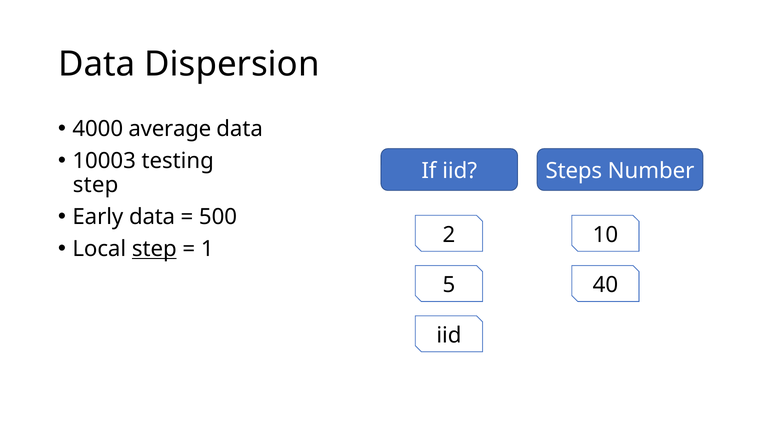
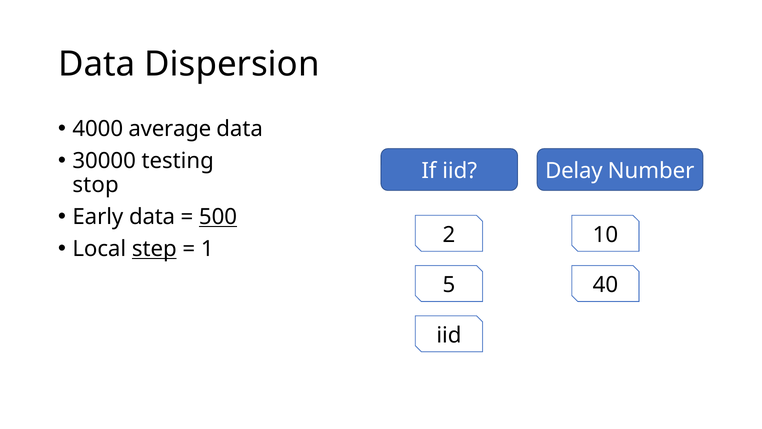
10003: 10003 -> 30000 (104, 161)
Steps: Steps -> Delay (574, 171)
step: step -> stop (96, 185)
500 underline: none -> present (218, 217)
